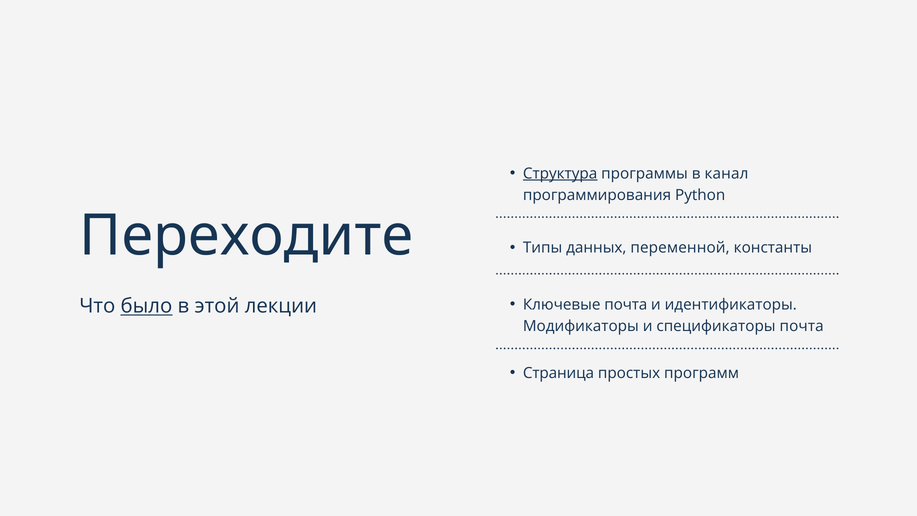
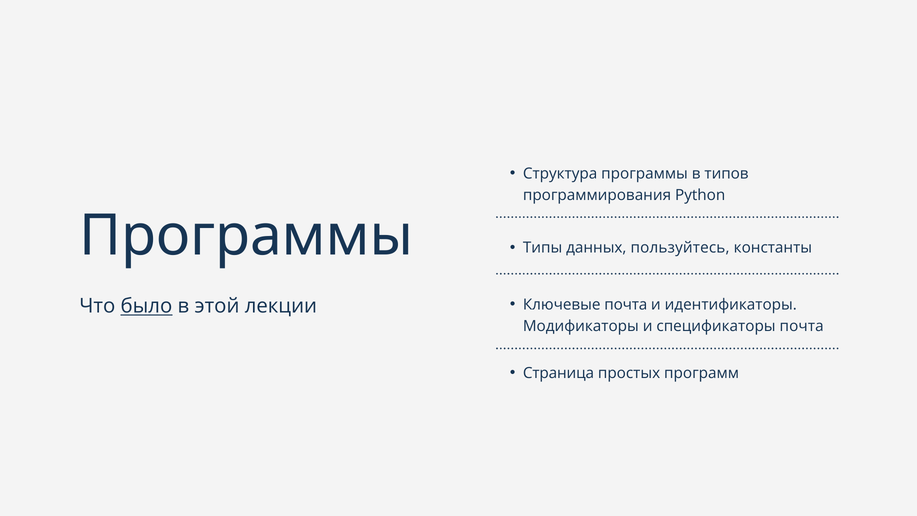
Структура underline: present -> none (560, 173)
канал: канал -> типов (727, 173)
Переходите: Переходите -> Программы (246, 236)
переменной: переменной -> пользуйтесь (680, 248)
